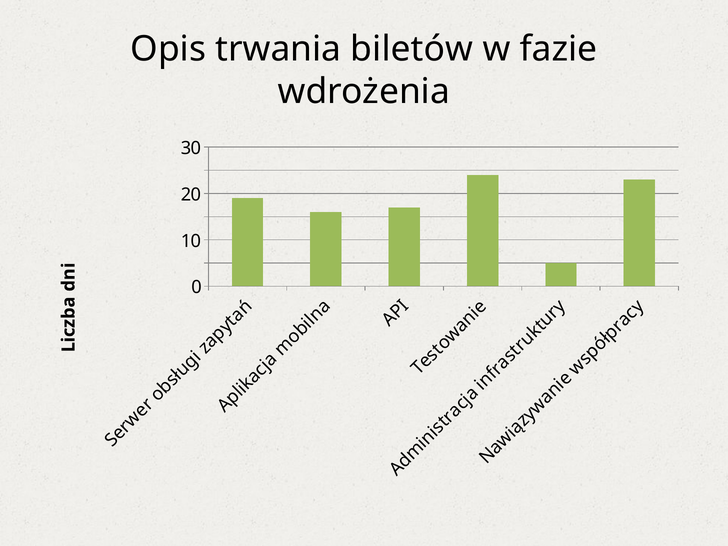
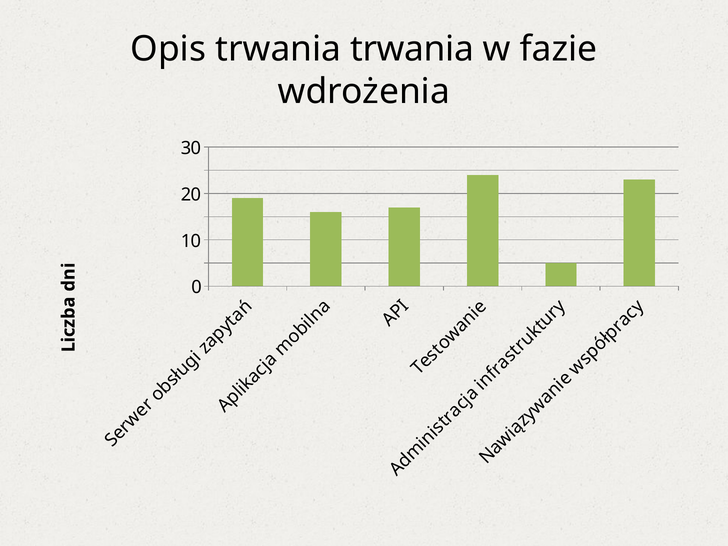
trwania biletów: biletów -> trwania (412, 49)
